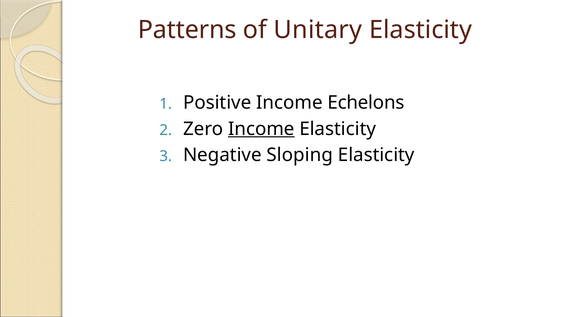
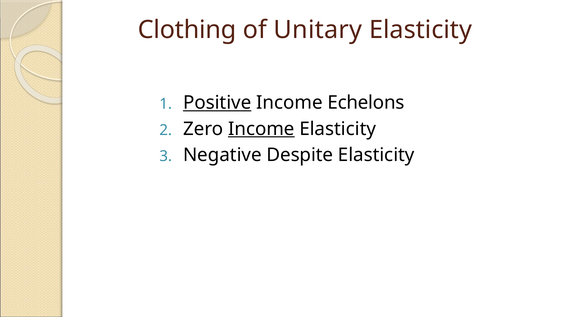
Patterns: Patterns -> Clothing (187, 30)
Positive underline: none -> present (217, 103)
Sloping: Sloping -> Despite (300, 155)
